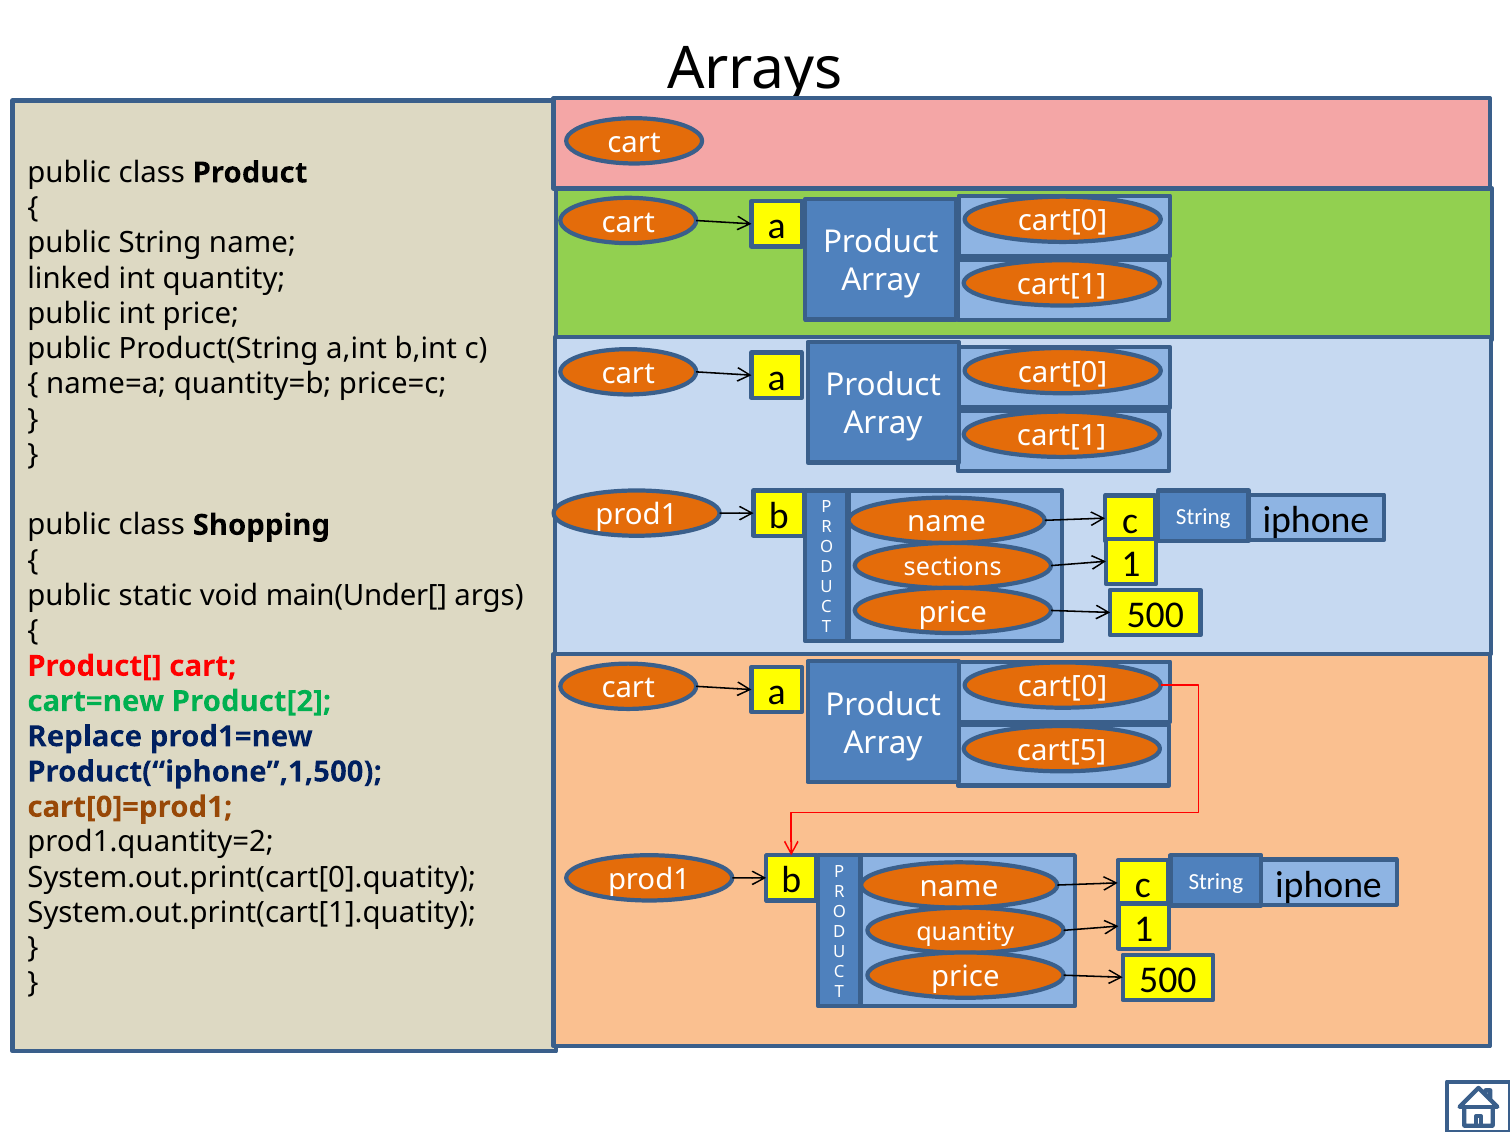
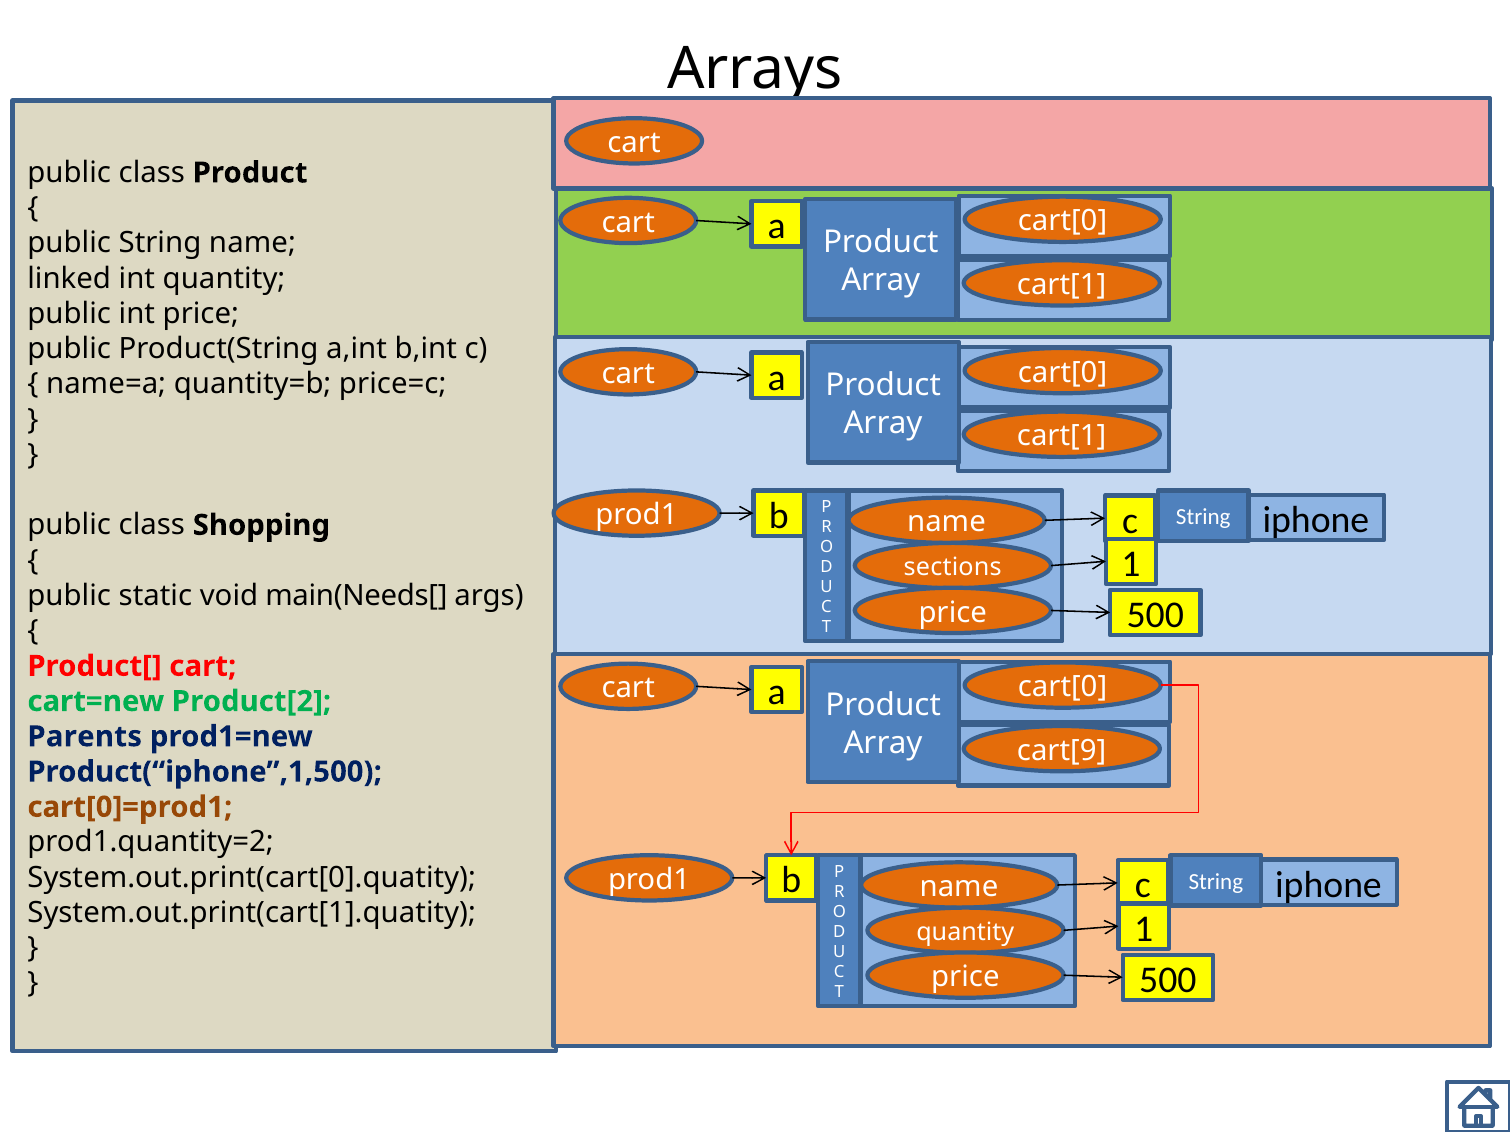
main(Under[: main(Under[ -> main(Needs[ (356, 596)
Replace: Replace -> Parents (85, 737)
cart[5: cart[5 -> cart[9 (1062, 751)
